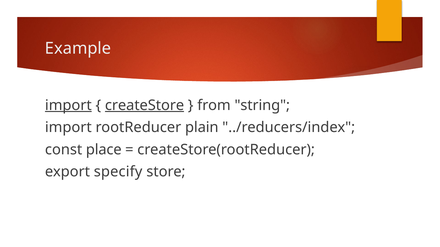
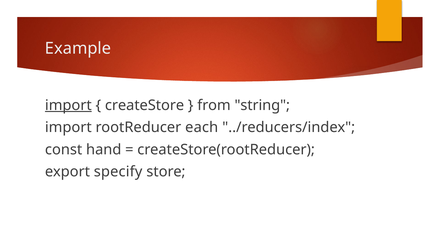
createStore underline: present -> none (145, 105)
plain: plain -> each (202, 128)
place: place -> hand (104, 150)
